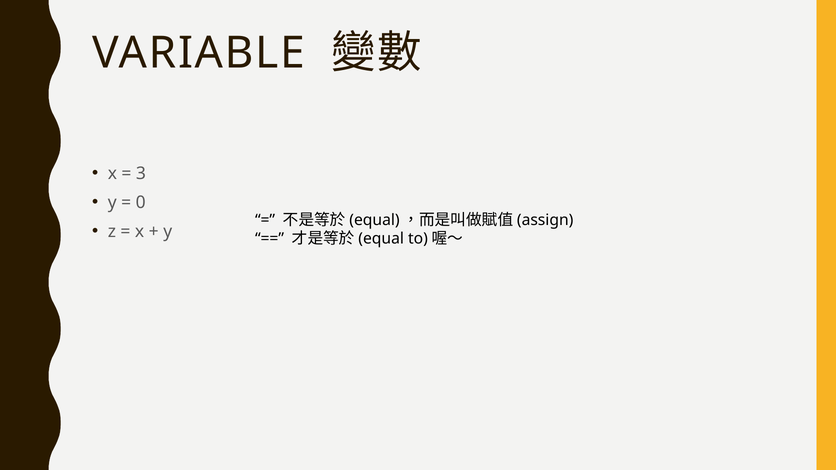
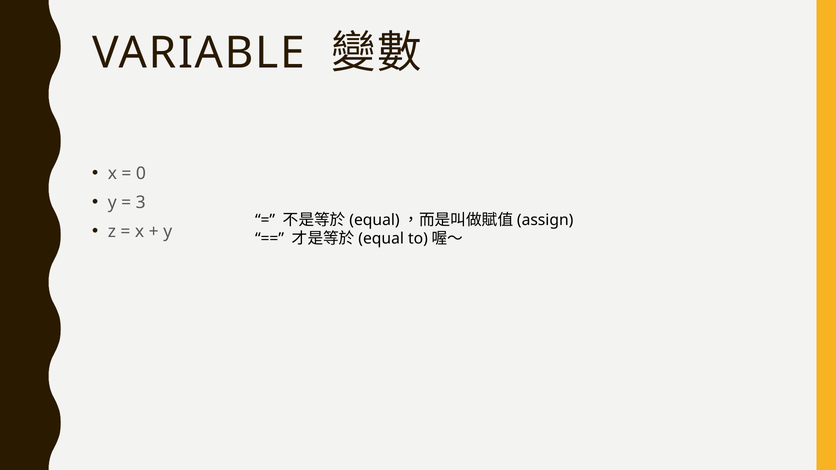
3: 3 -> 0 (141, 174)
0: 0 -> 3 (141, 203)
